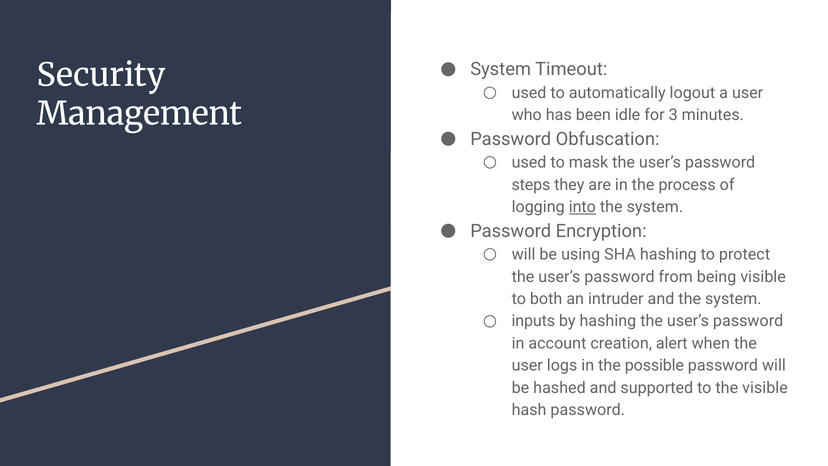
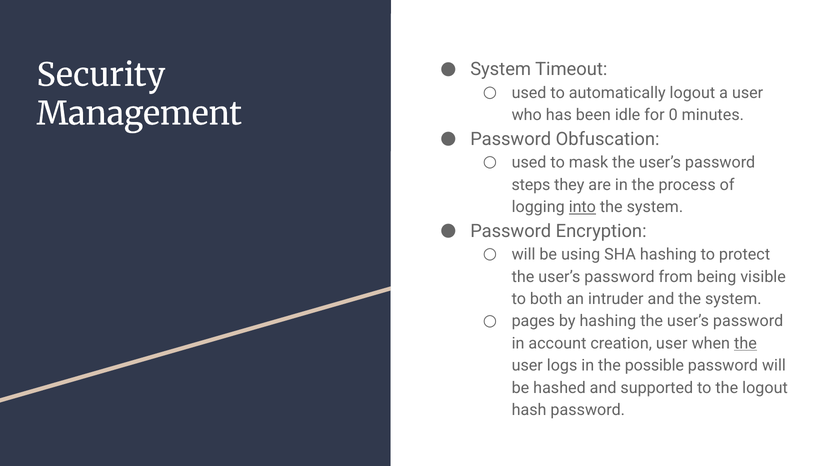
3: 3 -> 0 (673, 115)
inputs: inputs -> pages (533, 321)
creation alert: alert -> user (672, 343)
the underline: none -> present (745, 343)
the visible: visible -> logout (765, 388)
